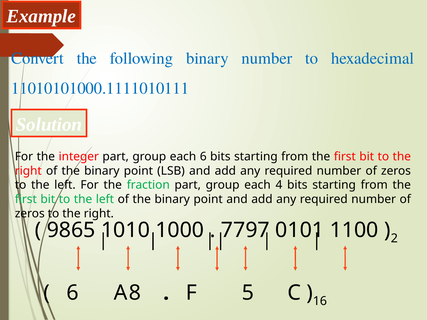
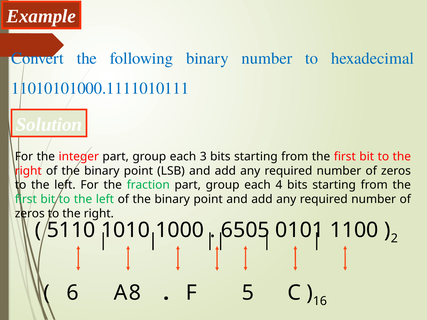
each 6: 6 -> 3 (203, 157)
9865: 9865 -> 5110 (71, 230)
7797: 7797 -> 6505 (245, 230)
